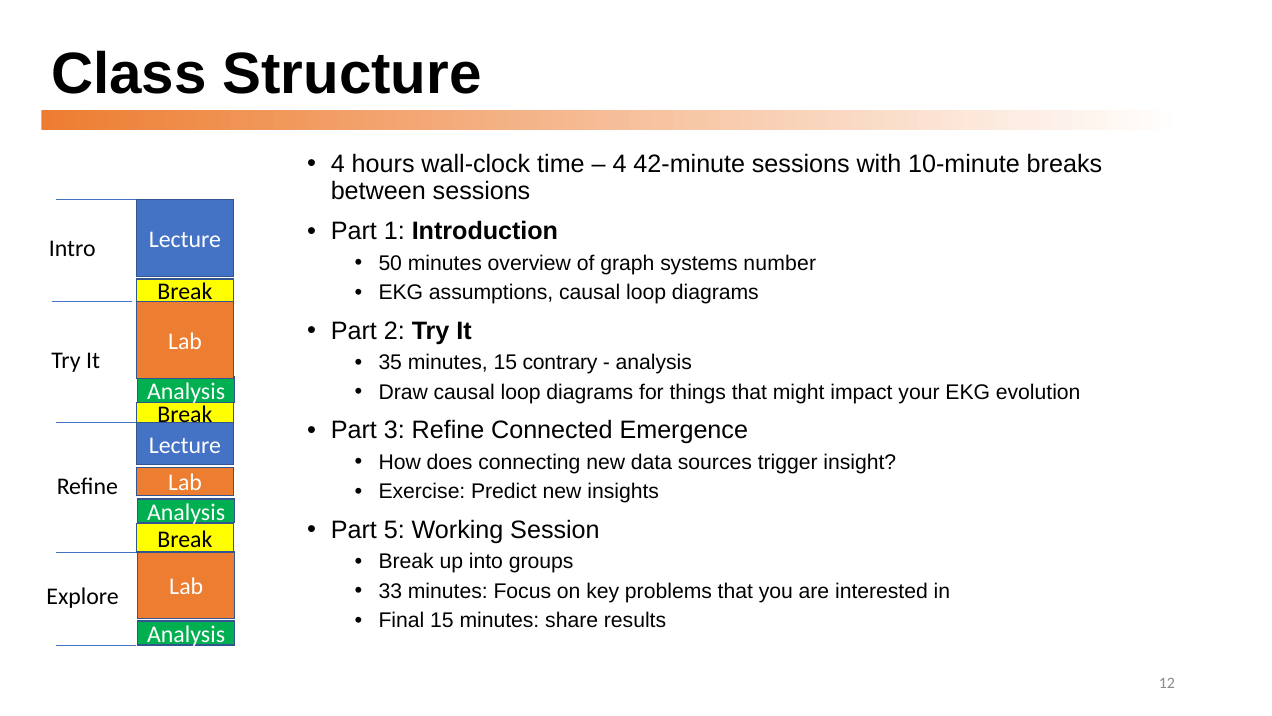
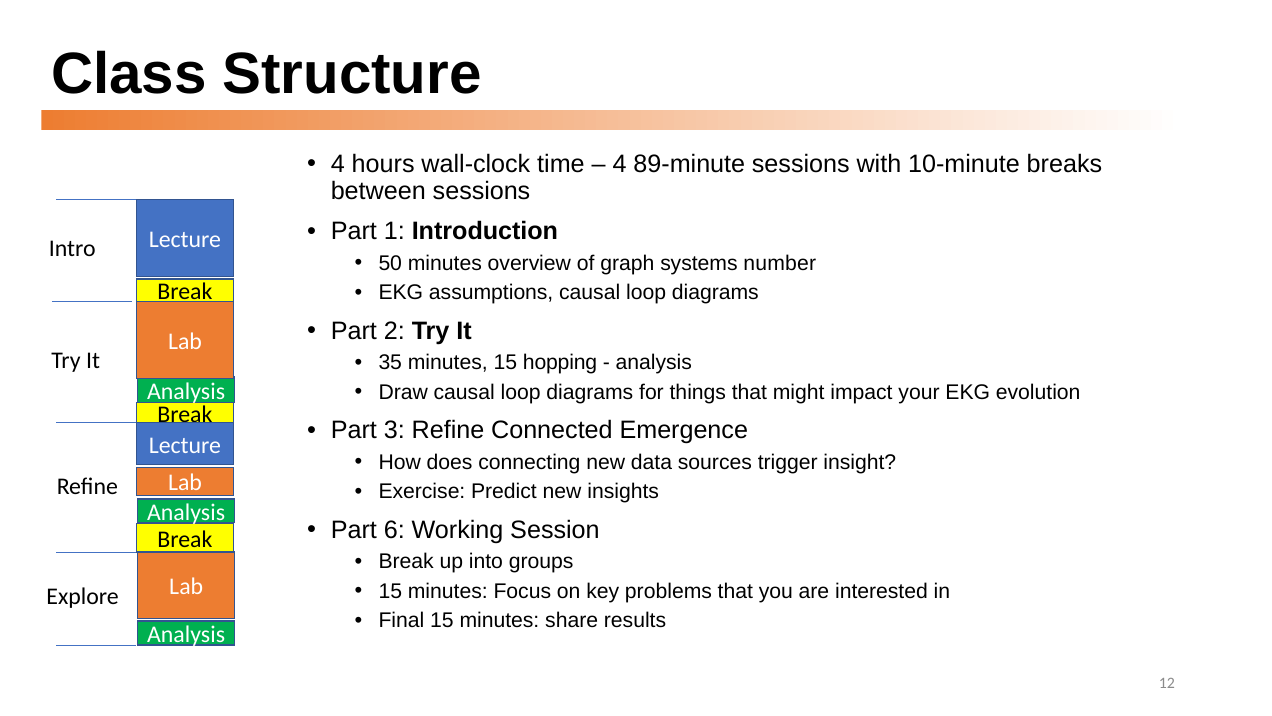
42-minute: 42-minute -> 89-minute (689, 164)
contrary: contrary -> hopping (560, 363)
5: 5 -> 6 (394, 530)
33: 33 -> 15 (390, 591)
